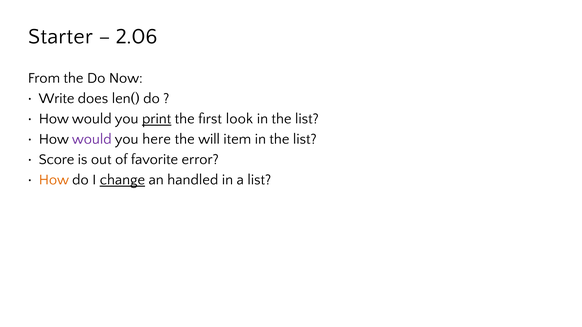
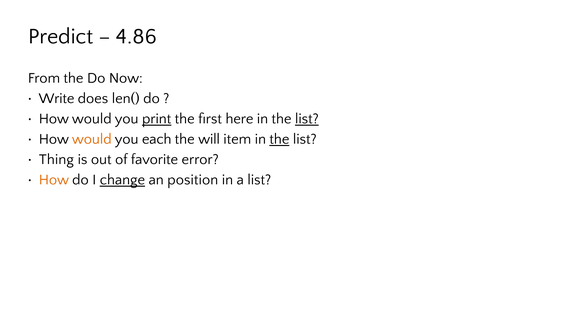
Starter: Starter -> Predict (61, 36)
2.06: 2.06 -> 4.86 (136, 36)
look: look -> here (239, 119)
list underline: none -> present (307, 119)
would colour: purple -> orange (92, 139)
here: here -> each (157, 139)
the underline: none -> present (279, 139)
Score: Score -> Thing (56, 160)
handled: handled -> position (193, 180)
